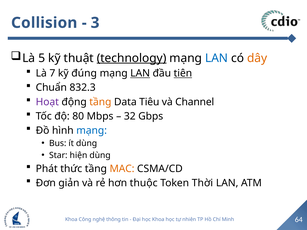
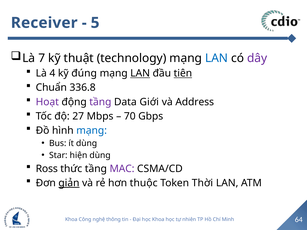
Collision: Collision -> Receiver (44, 23)
3: 3 -> 5 (95, 23)
5: 5 -> 7 (42, 58)
technology underline: present -> none (132, 58)
dây colour: orange -> purple (257, 58)
7: 7 -> 4 (52, 73)
832.3: 832.3 -> 336.8 (83, 88)
tầng colour: orange -> purple (100, 102)
Tiêu: Tiêu -> Giới (149, 102)
Channel: Channel -> Address (195, 102)
80: 80 -> 27 (78, 116)
32: 32 -> 70 (130, 116)
Phát: Phát -> Ross (47, 169)
MAC colour: orange -> purple (122, 169)
giản underline: none -> present (69, 183)
